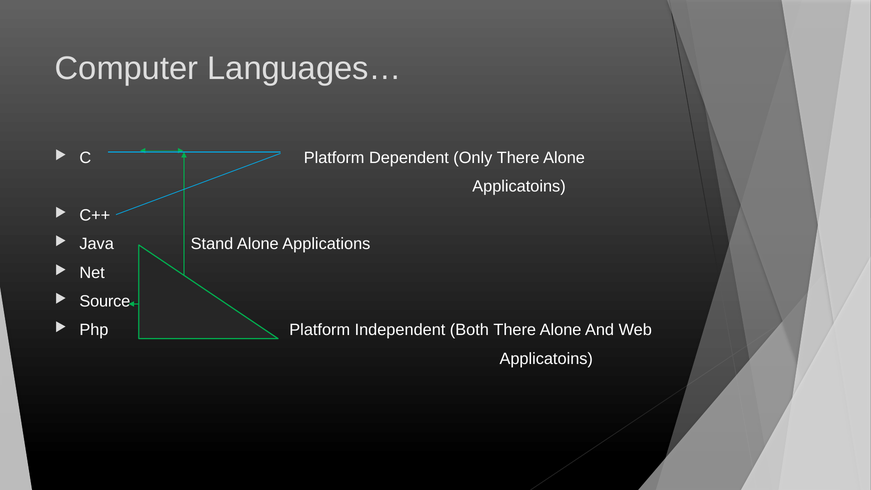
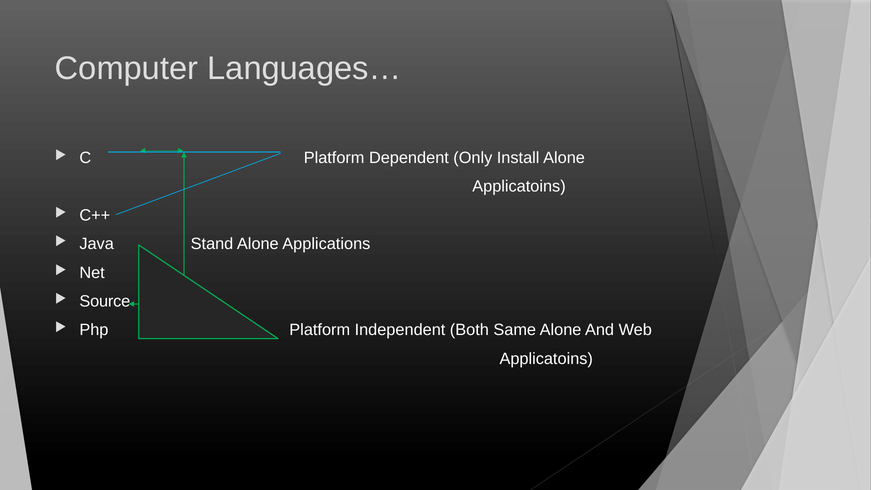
Only There: There -> Install (518, 158)
Both There: There -> Same (515, 330)
